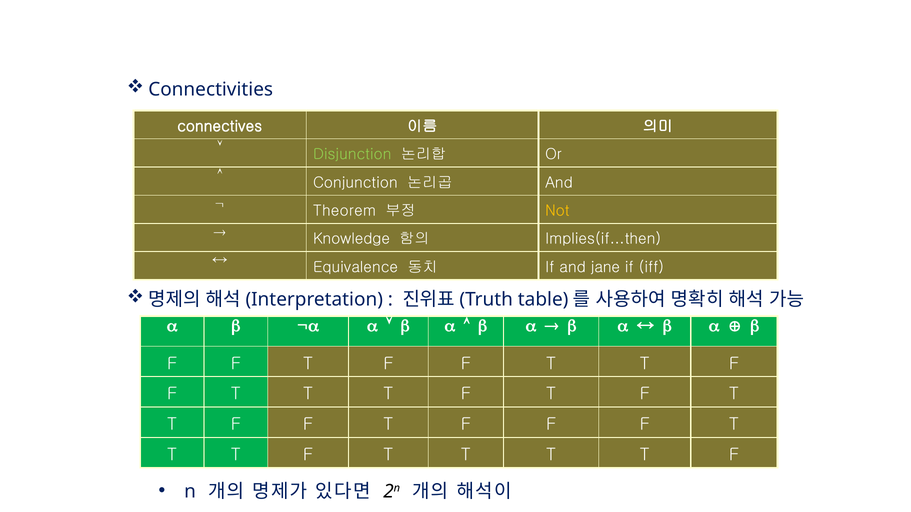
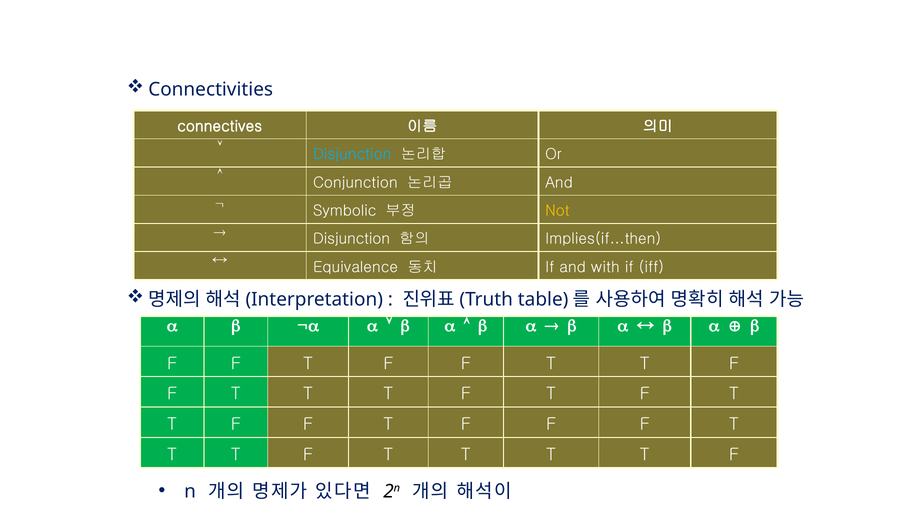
Disjunction colour: light green -> light blue (352, 155)
Theorem: Theorem -> Symbolic (345, 211)
Knowledge: Knowledge -> Disjunction (352, 239)
jane: jane -> with (605, 267)
